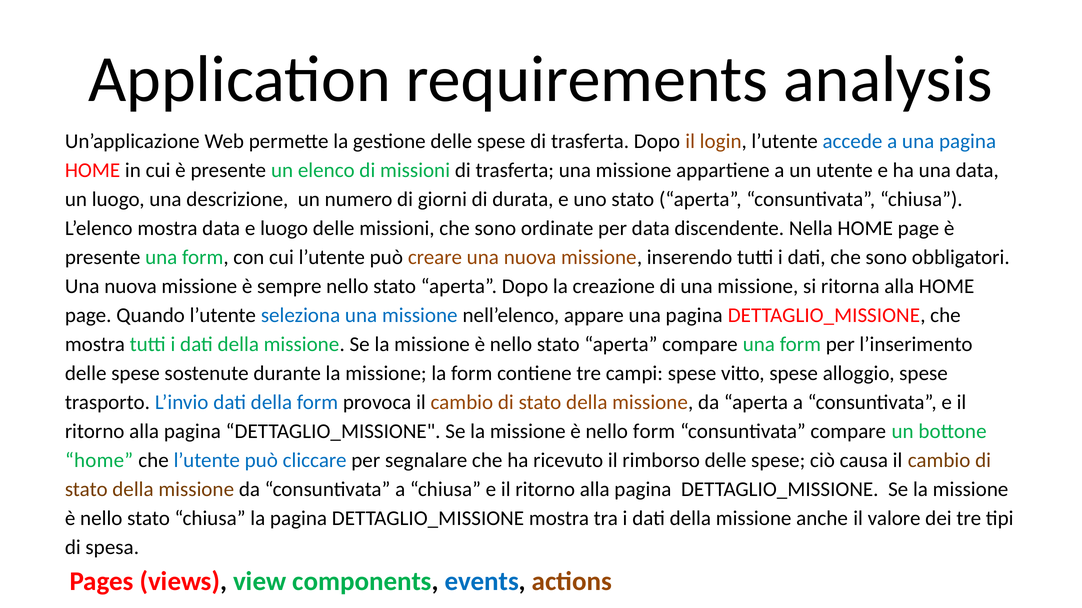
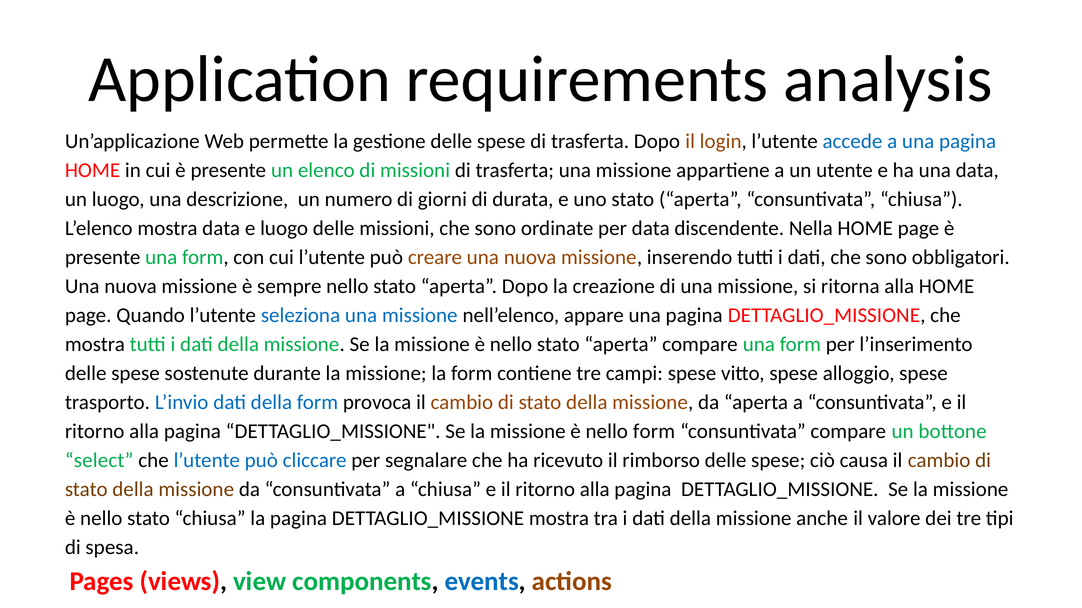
home: home -> select (99, 461)
